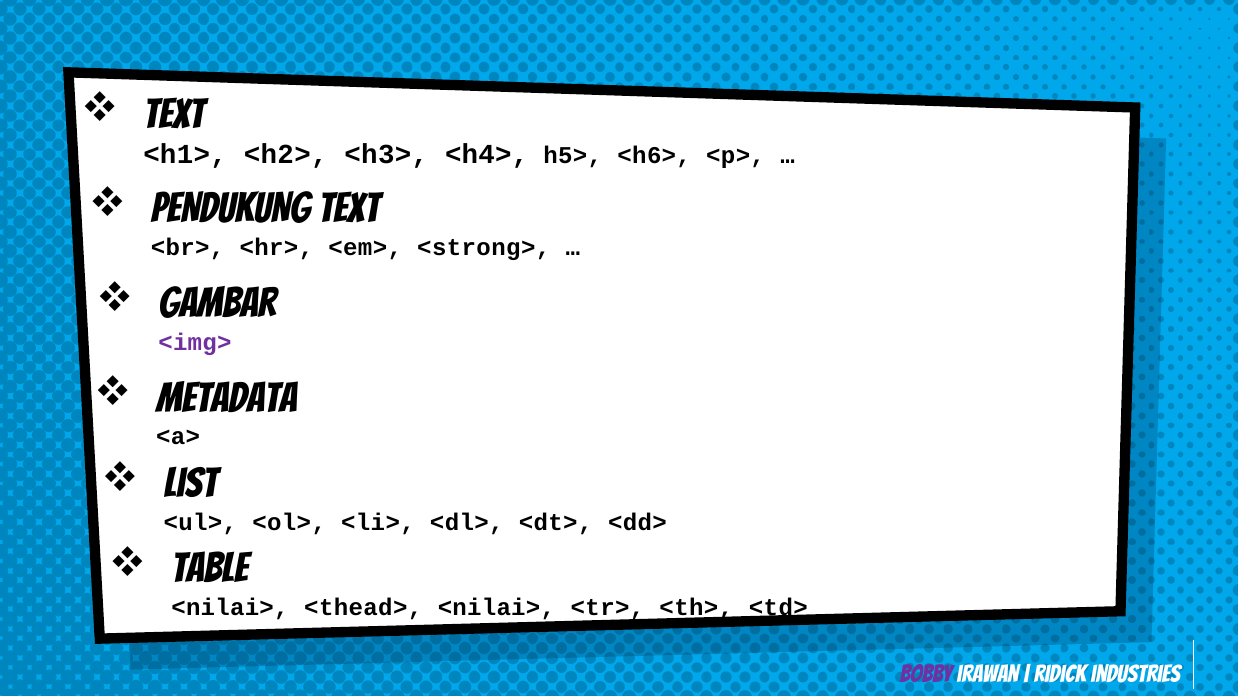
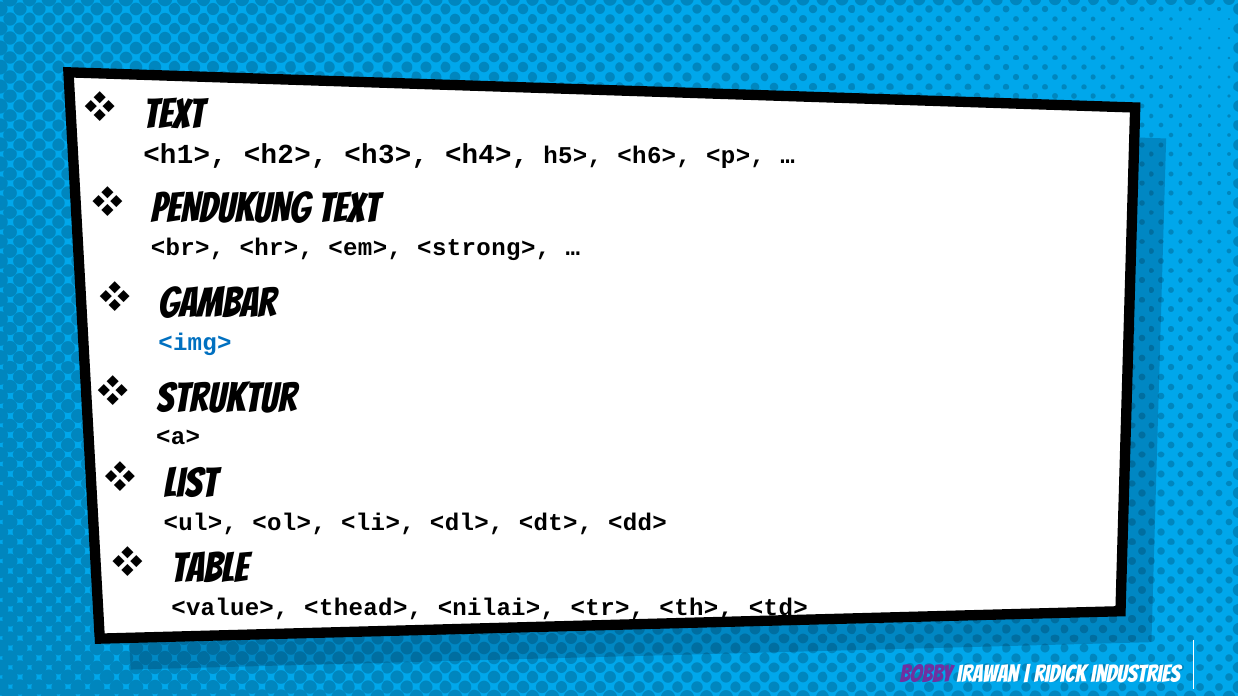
<img> colour: purple -> blue (195, 342)
metadata: metadata -> struktur (226, 399)
<nilai>: <nilai> -> <value> (230, 608)
